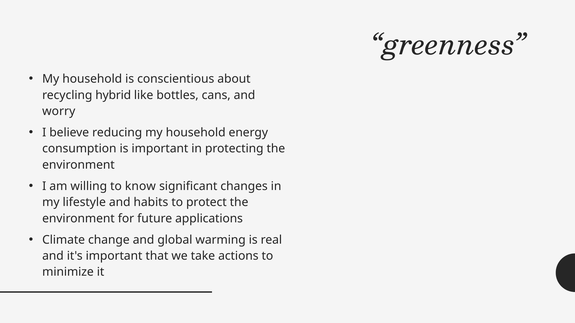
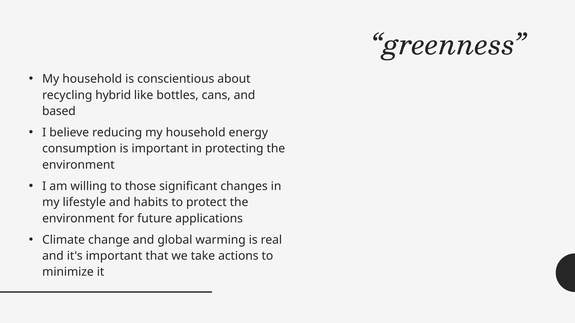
worry: worry -> based (59, 111)
know: know -> those (140, 186)
